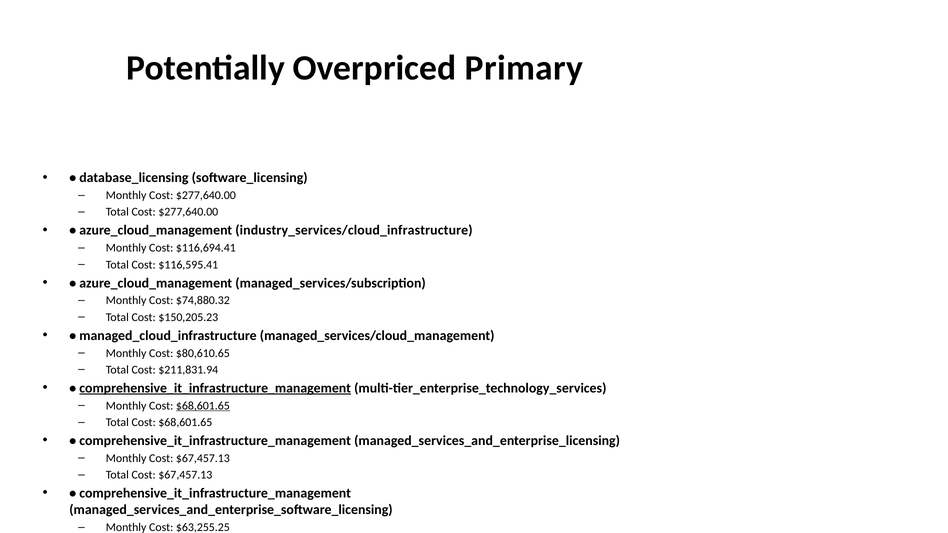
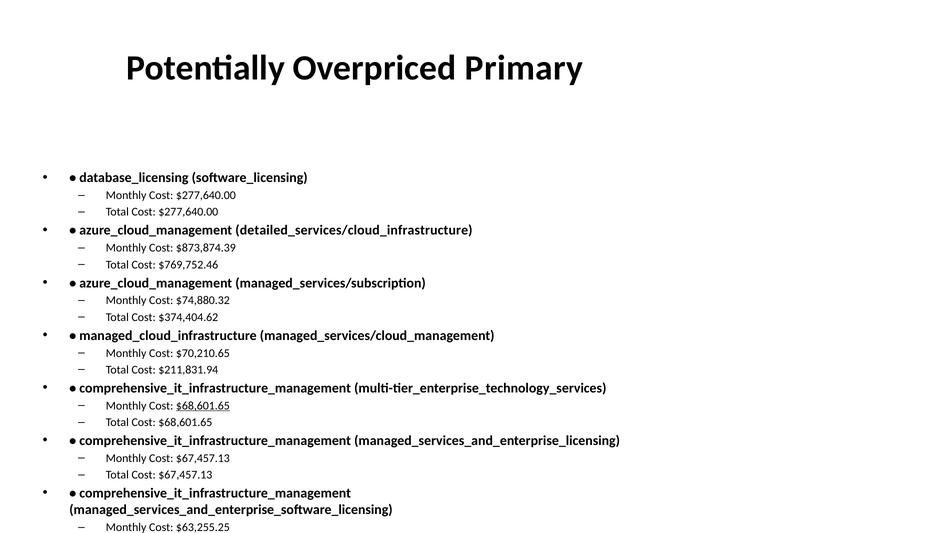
industry_services/cloud_infrastructure: industry_services/cloud_infrastructure -> detailed_services/cloud_infrastructure (354, 231)
$116,694.41: $116,694.41 -> $873,874.39 (206, 248)
$116,595.41: $116,595.41 -> $769,752.46 (188, 265)
$150,205.23: $150,205.23 -> $374,404.62 (188, 317)
$80,610.65: $80,610.65 -> $70,210.65 (203, 353)
comprehensive_it_infrastructure_management underline: present -> none (215, 388)
